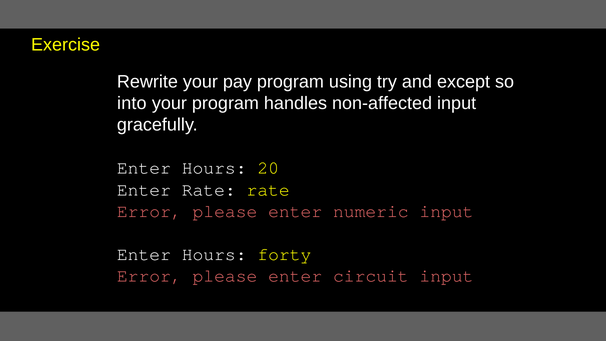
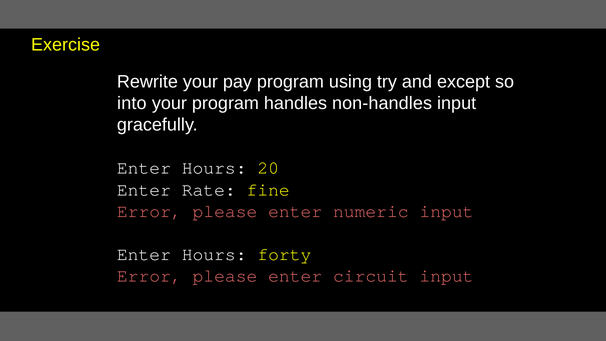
non-affected: non-affected -> non-handles (382, 103)
Rate rate: rate -> fine (268, 190)
